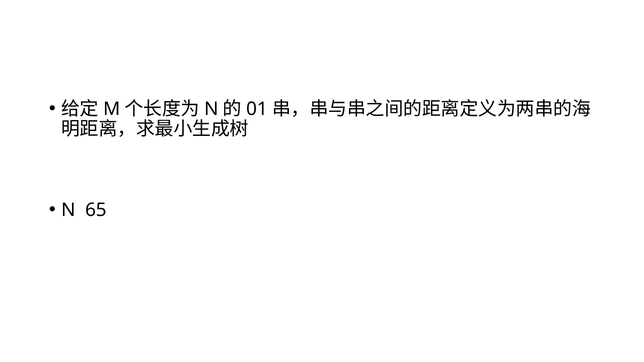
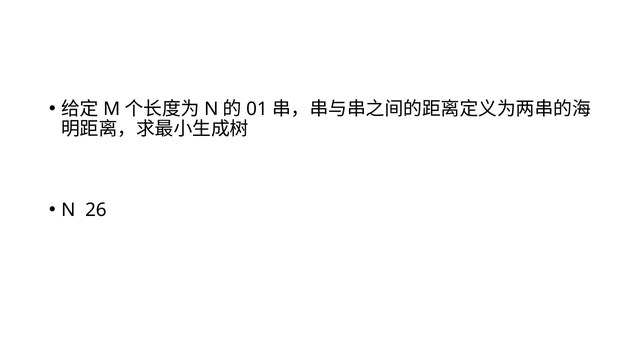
65: 65 -> 26 (96, 210)
